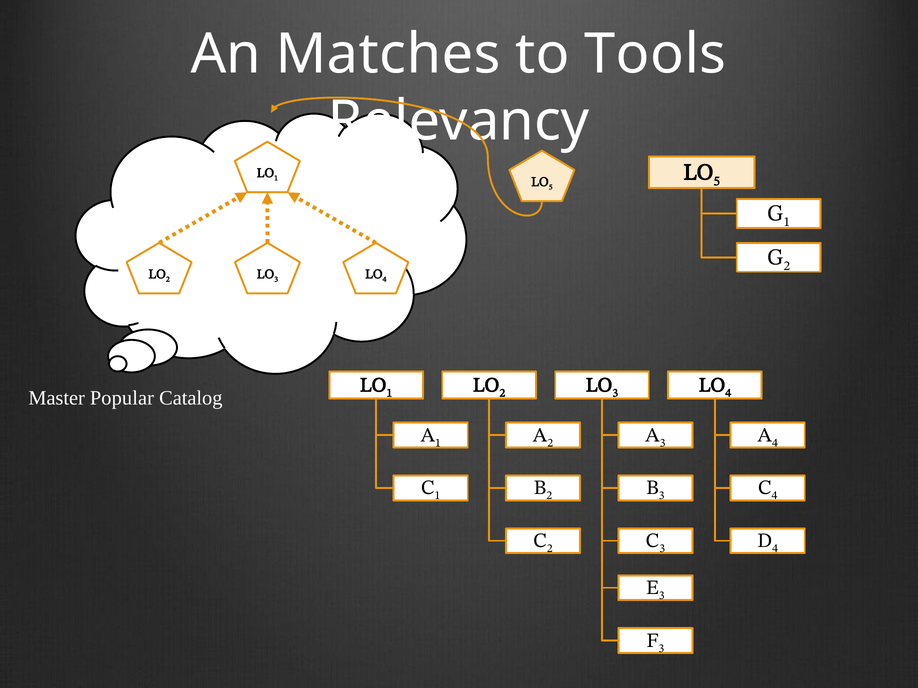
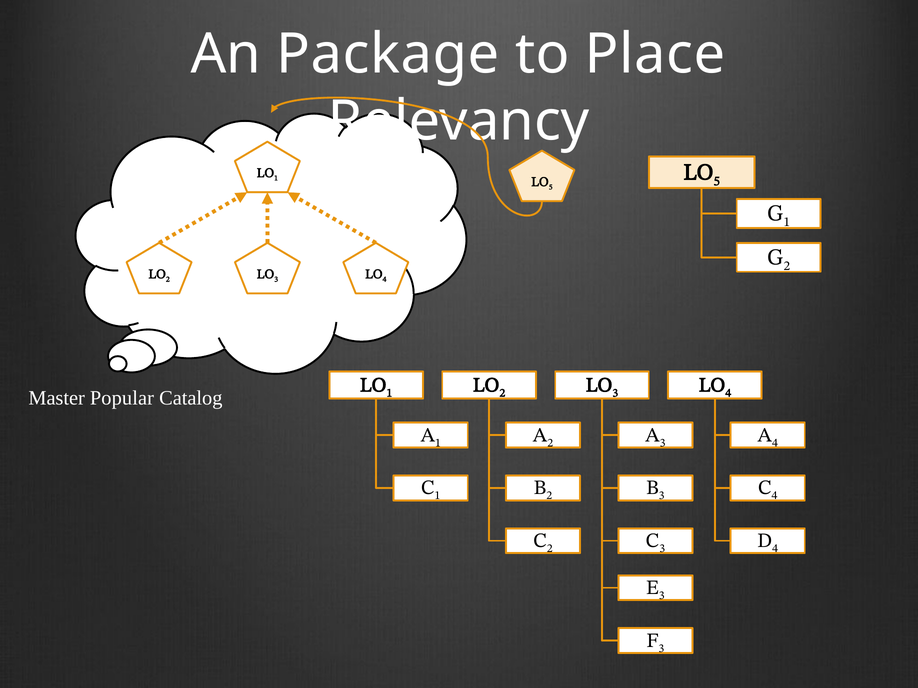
Matches: Matches -> Package (388, 54)
Tools: Tools -> Place (655, 54)
